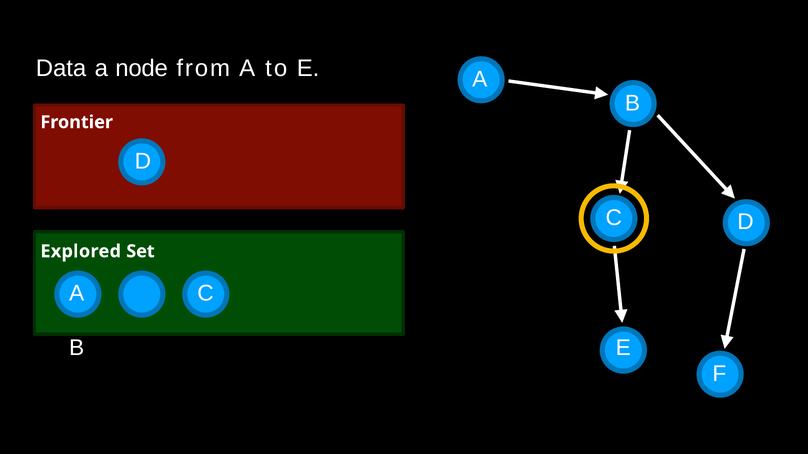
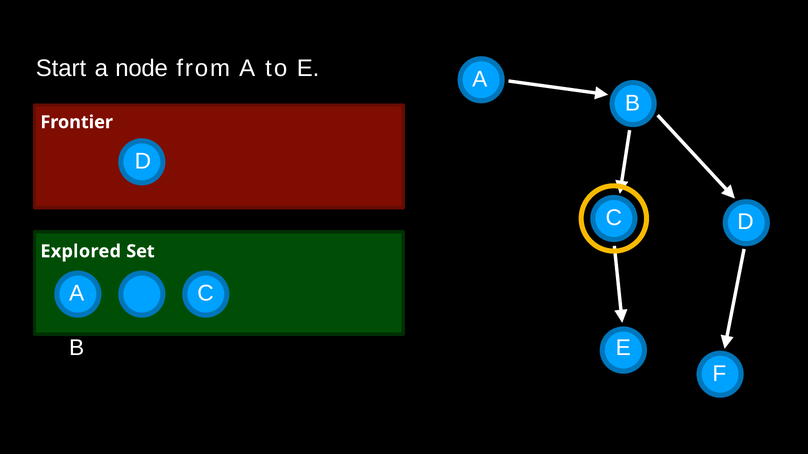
Data: Data -> Start (61, 68)
